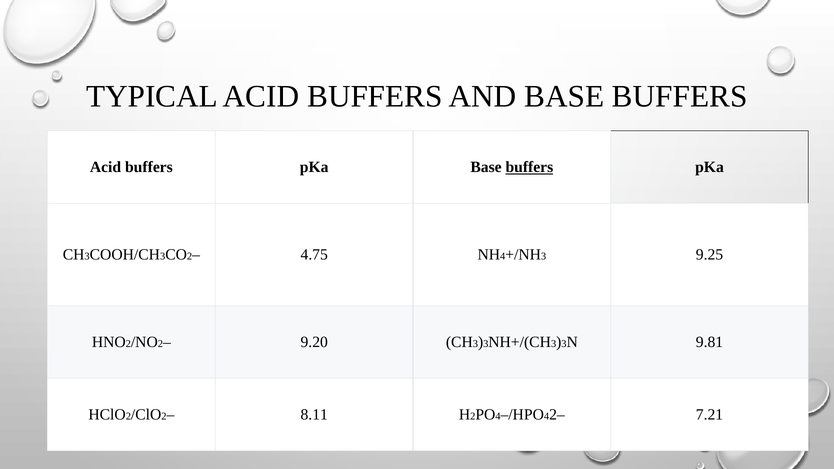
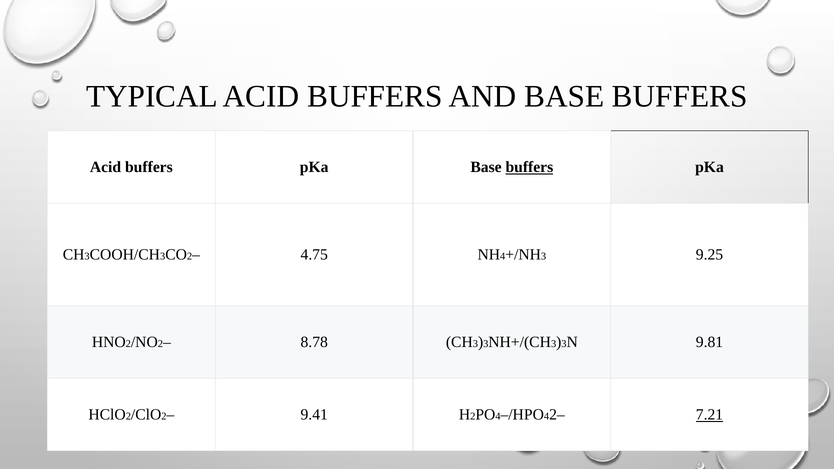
9.20: 9.20 -> 8.78 (314, 342)
8.11: 8.11 -> 9.41 (314, 415)
7.21 underline: none -> present (710, 415)
